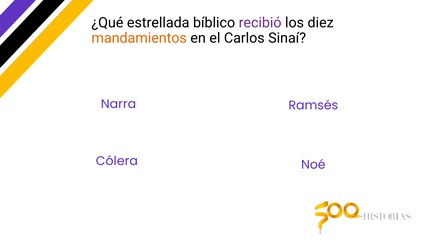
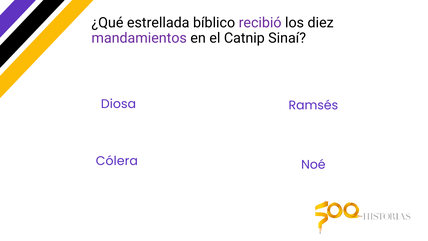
mandamientos colour: orange -> purple (139, 38)
Carlos: Carlos -> Catnip (244, 38)
Narra: Narra -> Diosa (119, 104)
